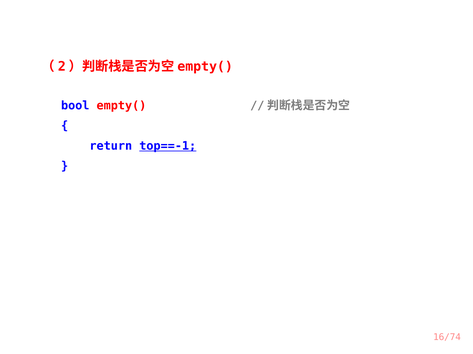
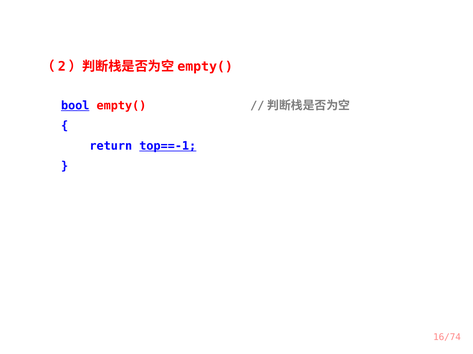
bool underline: none -> present (75, 106)
